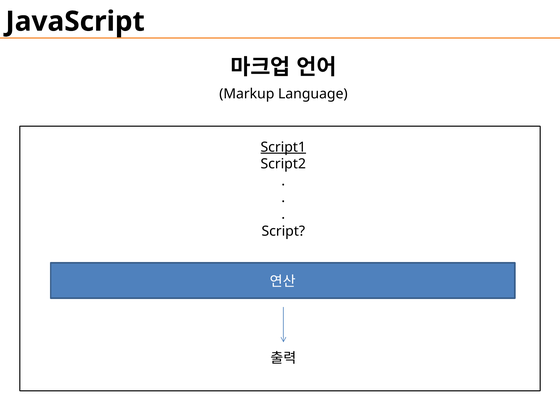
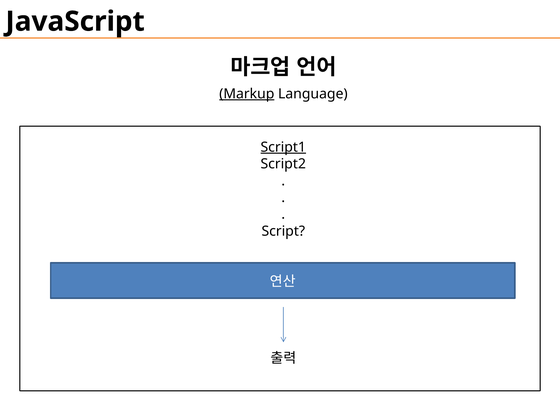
Markup underline: none -> present (247, 94)
